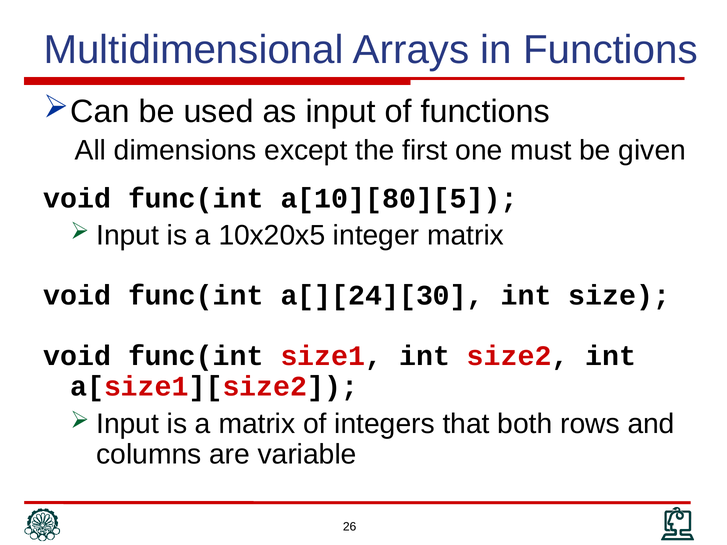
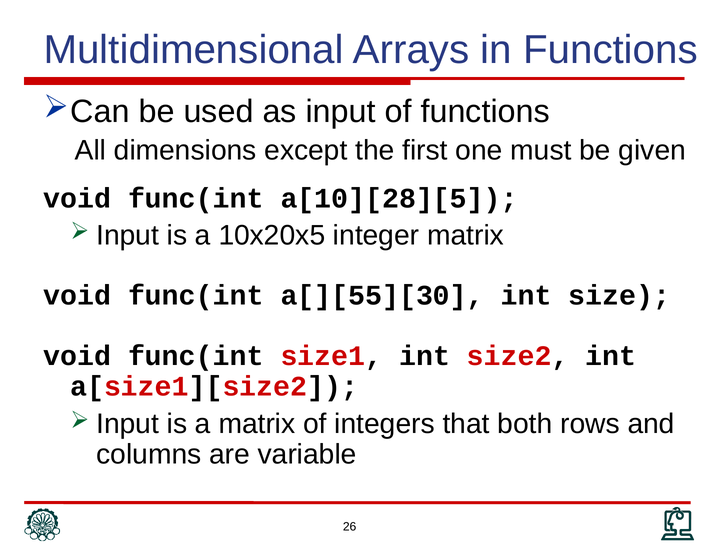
a[10][80][5: a[10][80][5 -> a[10][28][5 (399, 199)
a[][24][30: a[][24][30 -> a[][55][30 (382, 296)
